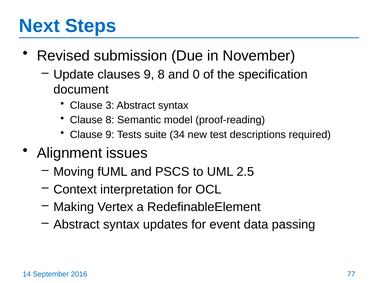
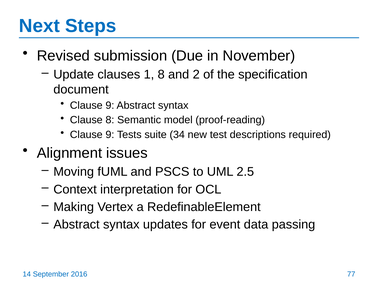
clauses 9: 9 -> 1 (149, 75)
0: 0 -> 2 (196, 75)
3: 3 -> 9 (110, 106)
